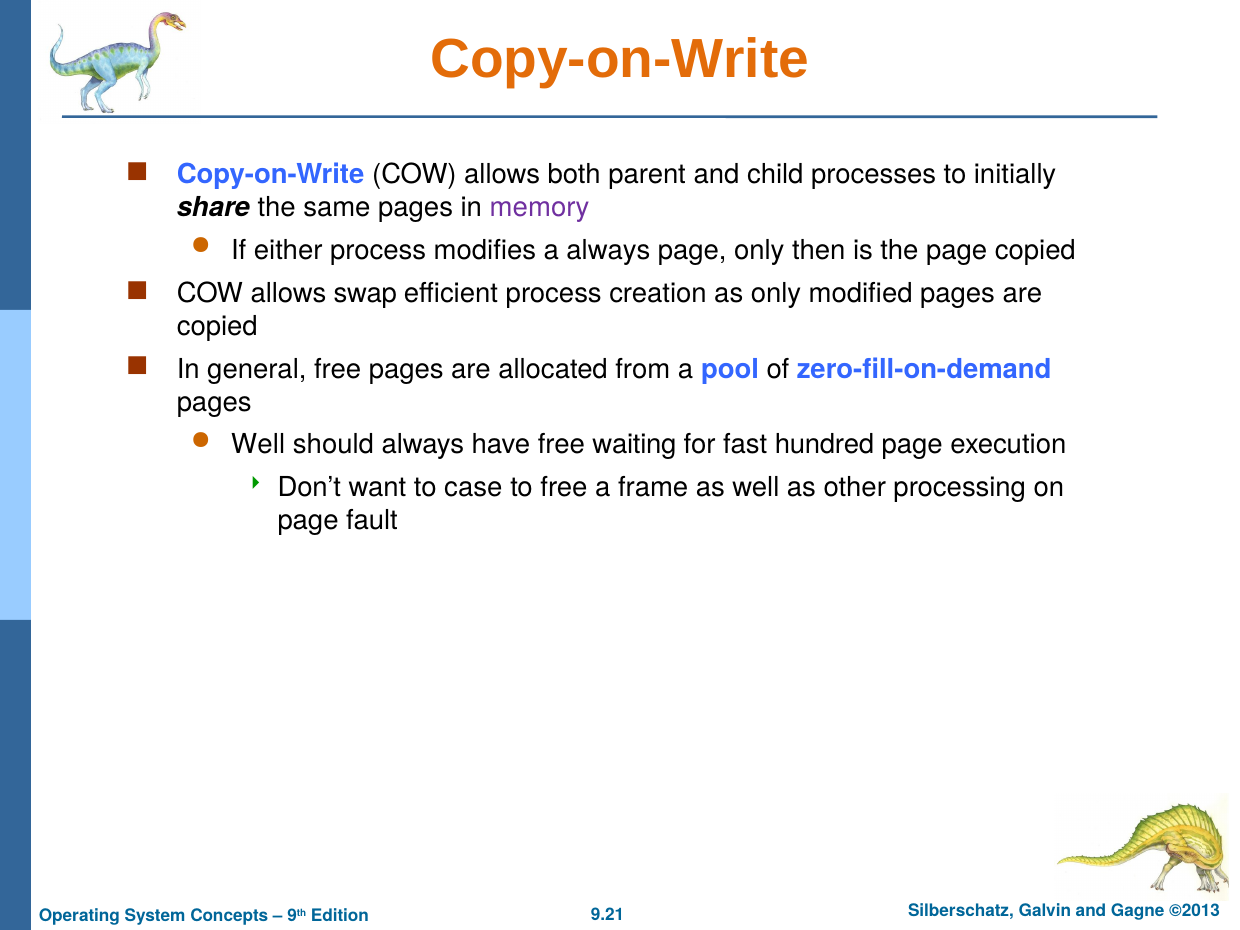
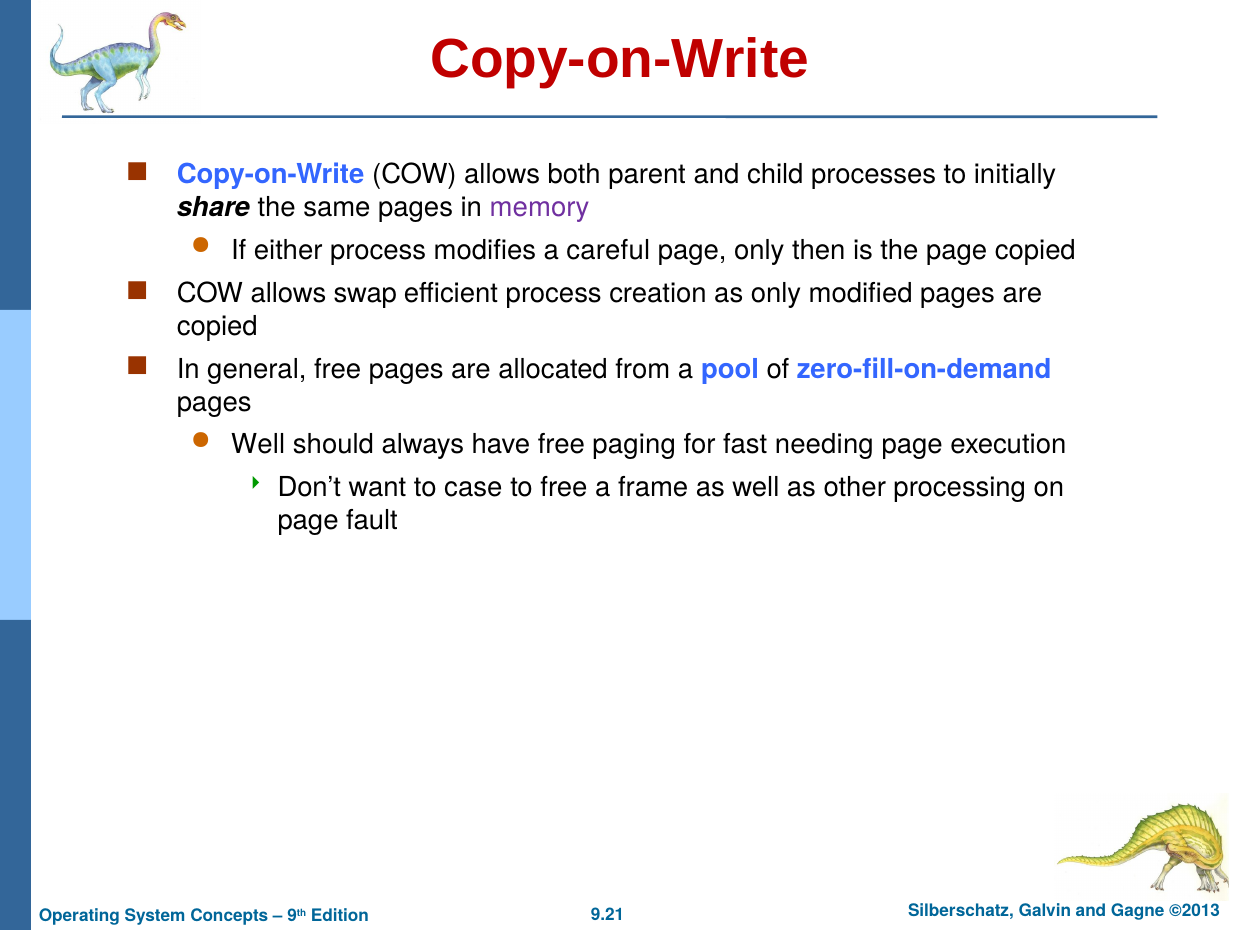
Copy-on-Write colour: orange -> red (620, 60)
a always: always -> careful (608, 250)
waiting: waiting -> paging (634, 445)
hundred: hundred -> needing (824, 445)
